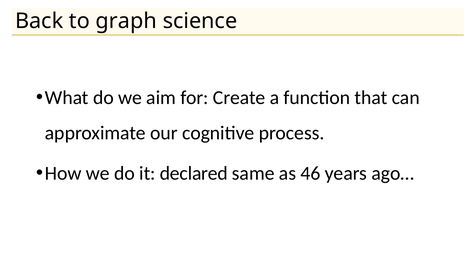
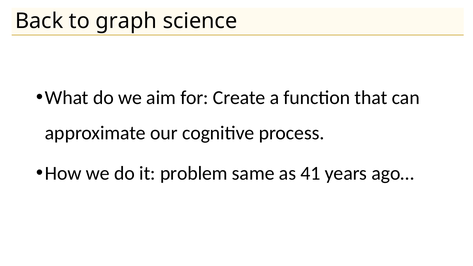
declared: declared -> problem (194, 173)
46: 46 -> 41 (311, 173)
